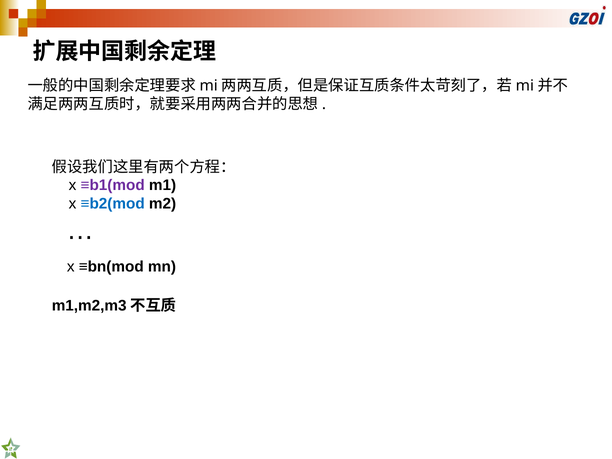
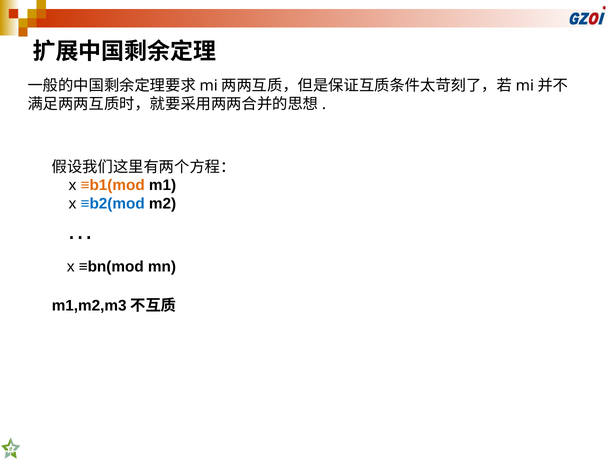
≡b1(mod colour: purple -> orange (113, 185)
